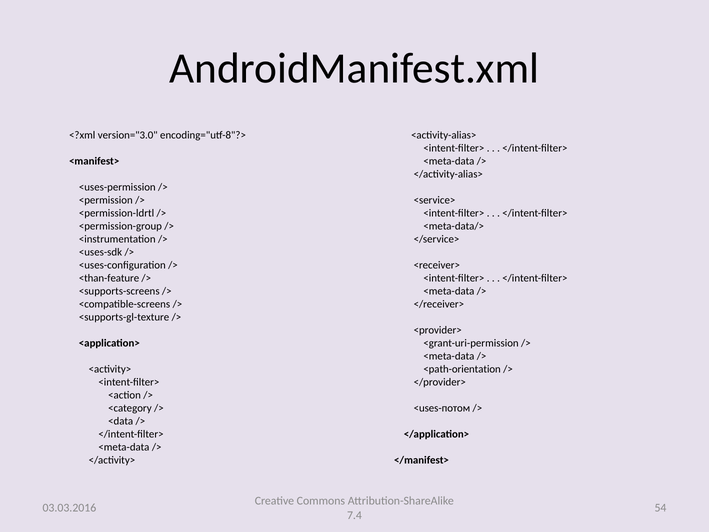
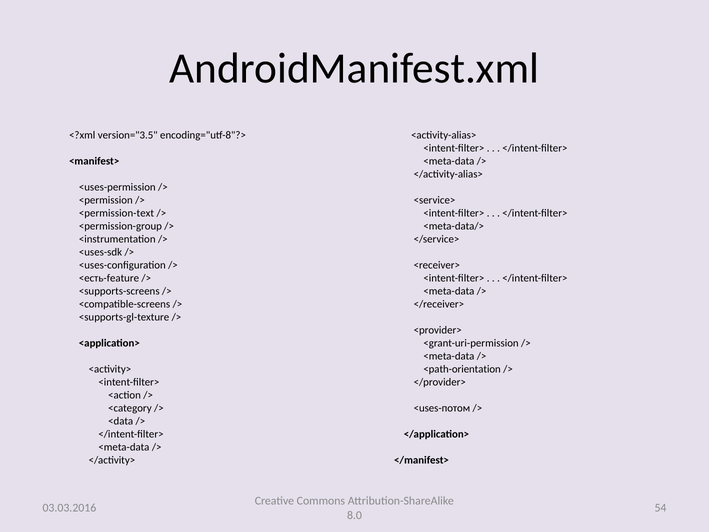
version="3.0: version="3.0 -> version="3.5 (128, 135)
<permission-ldrtl: <permission-ldrtl -> <permission-text (117, 213)
<than-feature: <than-feature -> <есть-feature (109, 278)
7.4: 7.4 -> 8.0 (354, 515)
